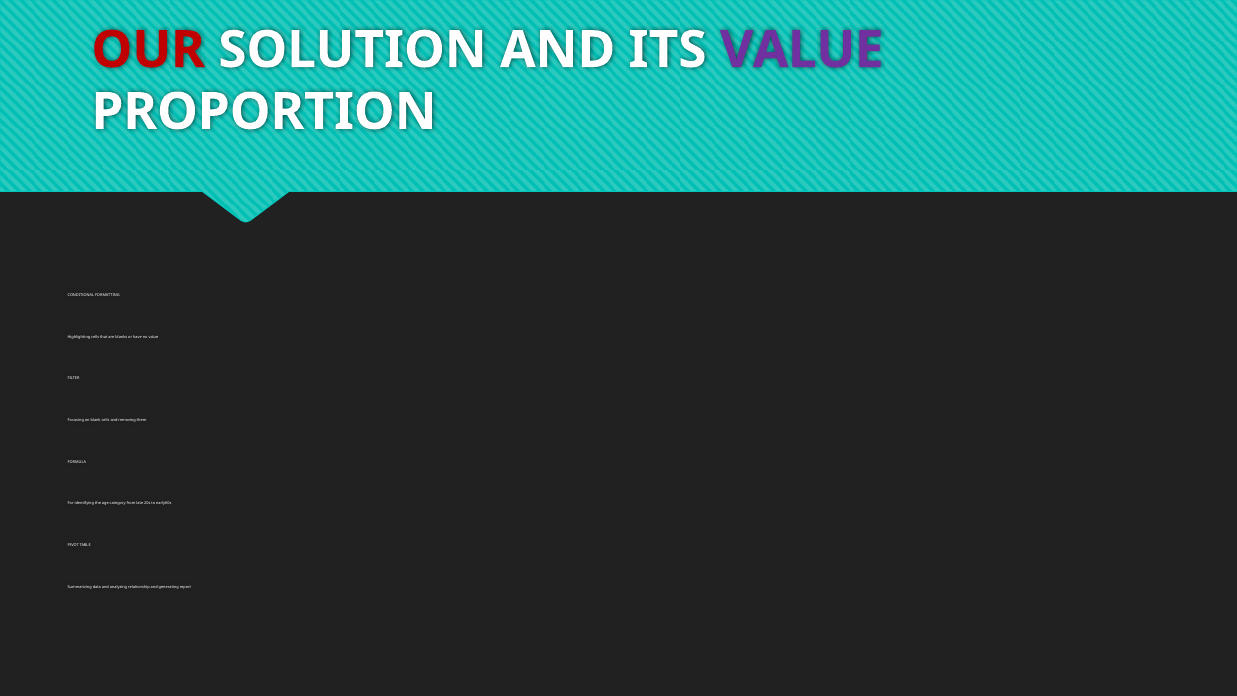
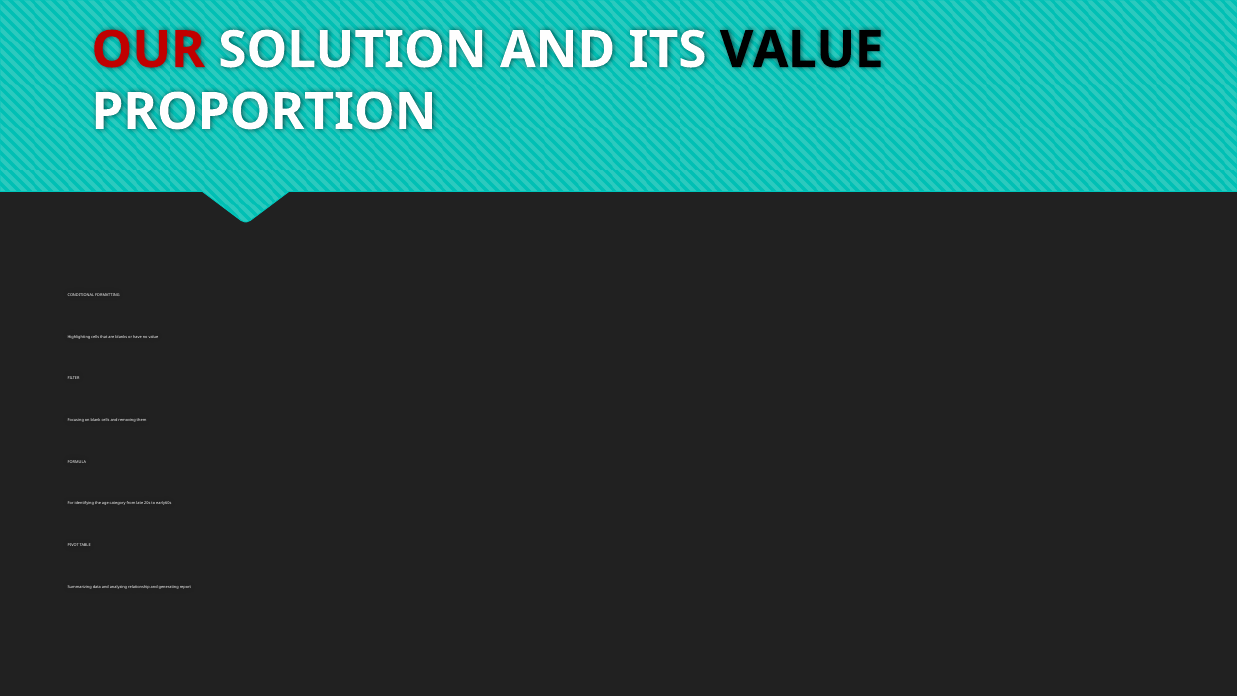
VALUE colour: purple -> black (802, 50)
